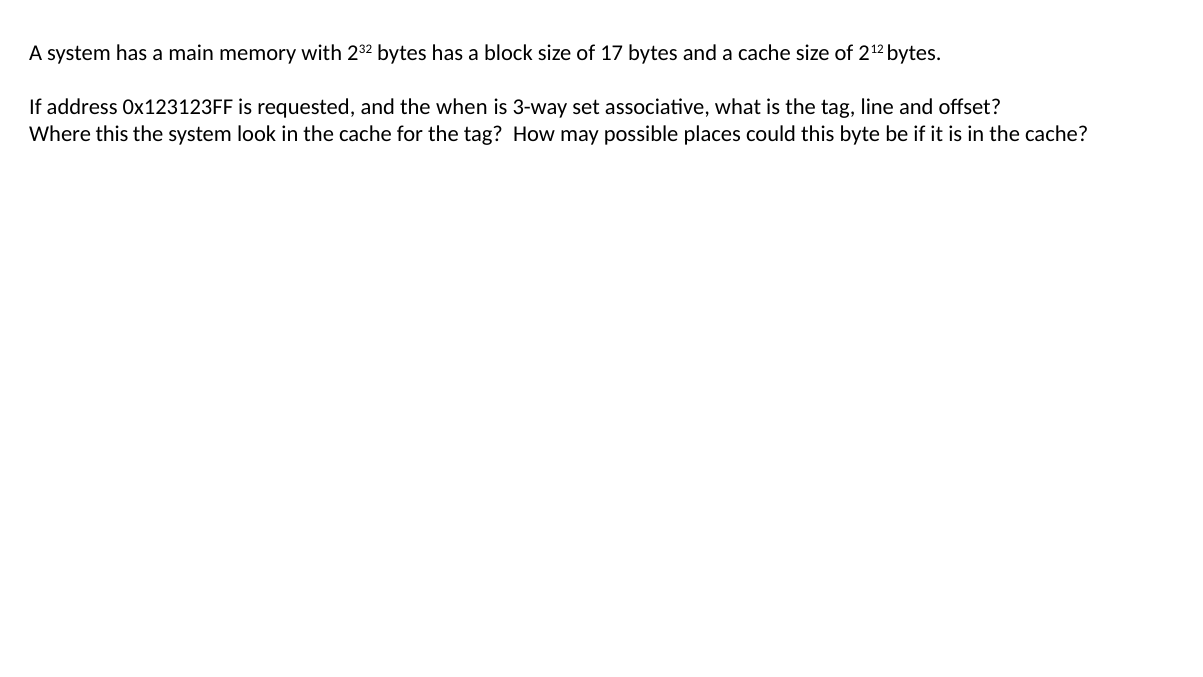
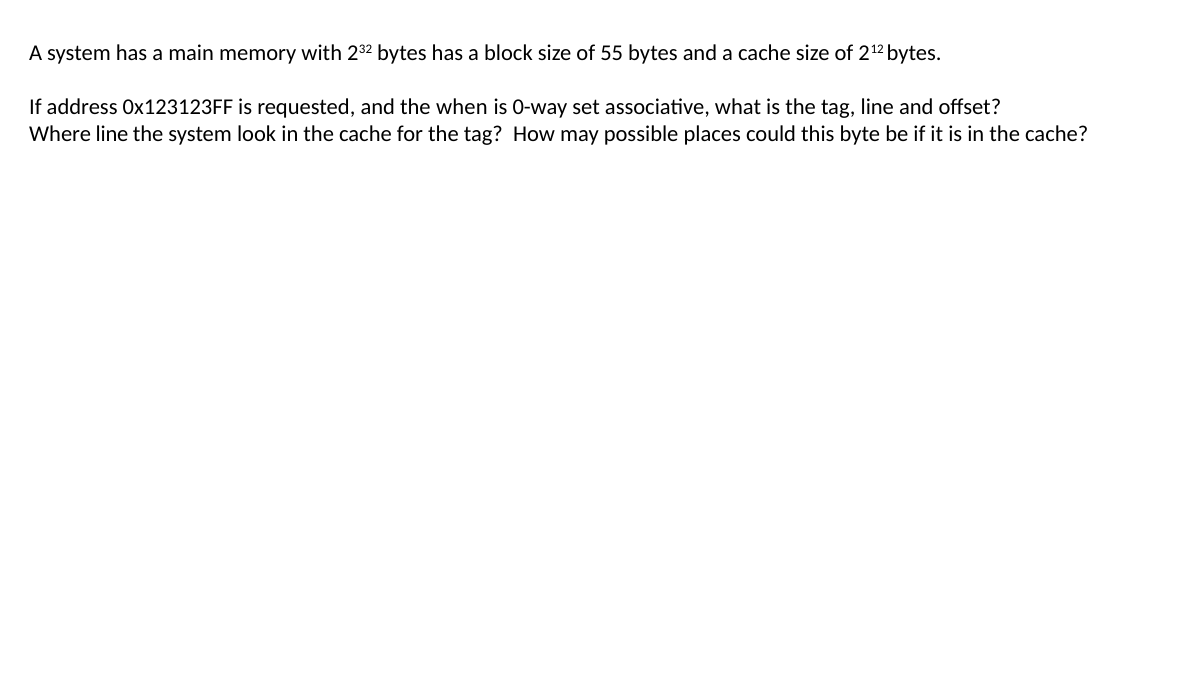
17: 17 -> 55 (612, 53)
3-way: 3-way -> 0-way (540, 107)
Where this: this -> line (112, 134)
